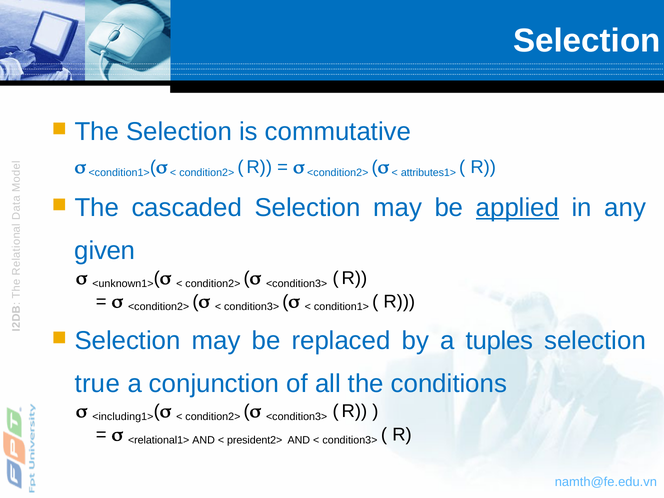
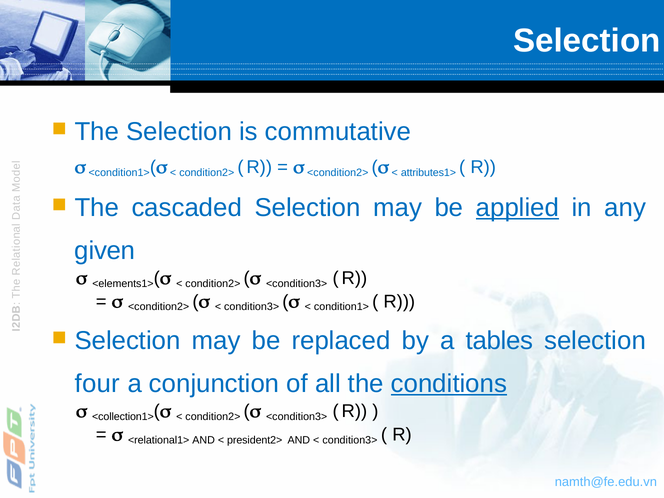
<unknown1>: <unknown1> -> <elements1> (123, 283)
tuples: tuples -> tables (499, 341)
true: true -> four (97, 384)
conditions underline: none -> present (449, 384)
<including1>: <including1> -> <collection1> (123, 417)
